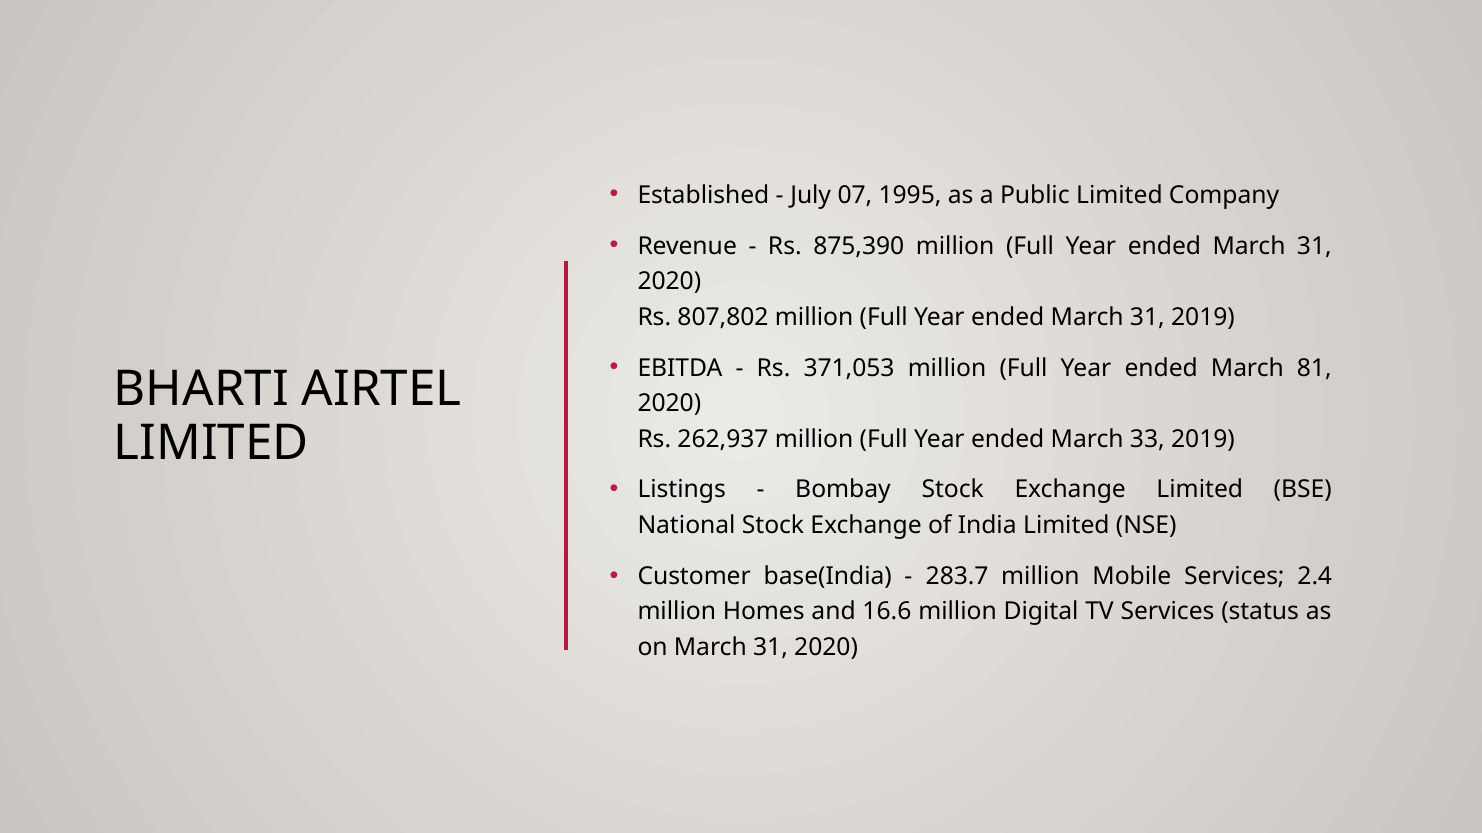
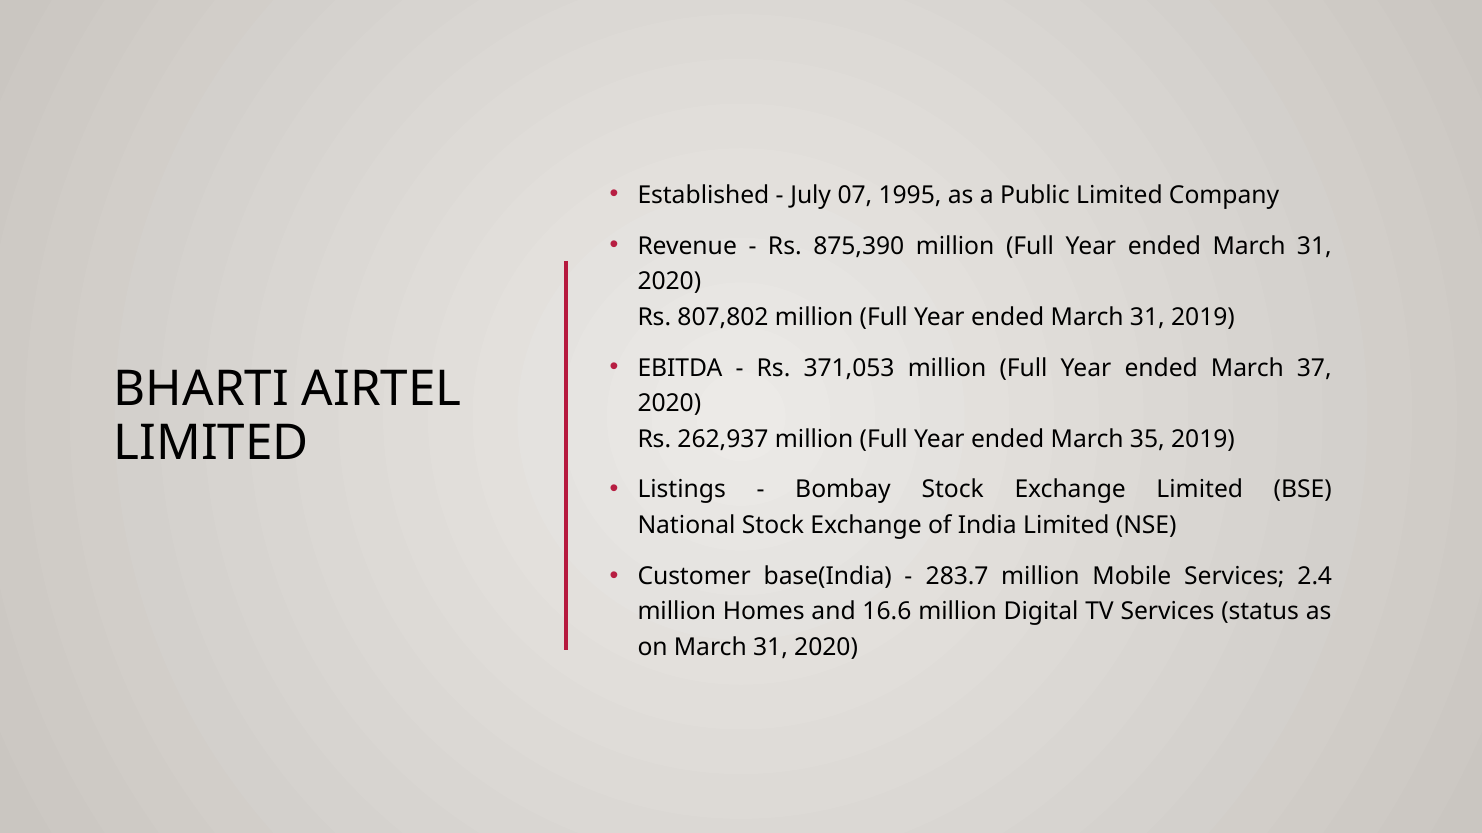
81: 81 -> 37 (1314, 368)
33: 33 -> 35 (1147, 439)
